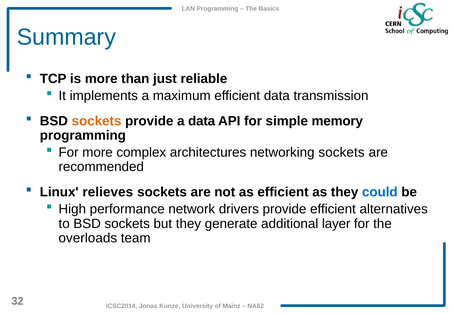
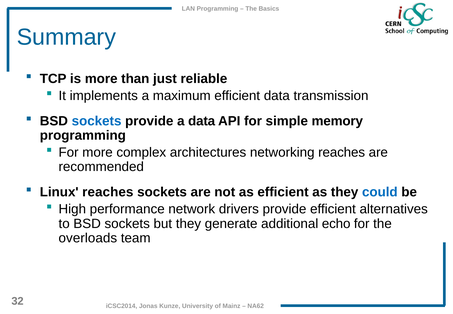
sockets colour: orange -> blue (97, 121)
networking sockets: sockets -> reaches (342, 152)
Linux relieves: relieves -> reaches (108, 192)
layer: layer -> echo (336, 223)
